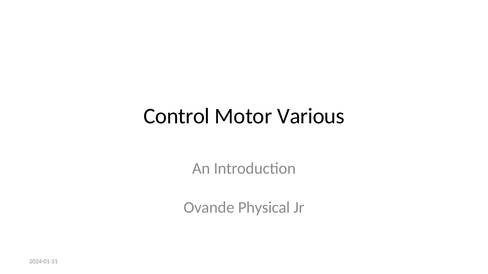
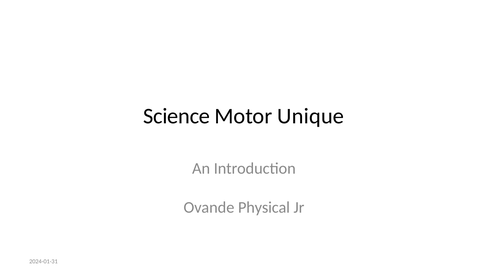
Control: Control -> Science (177, 116)
Various: Various -> Unique (311, 116)
